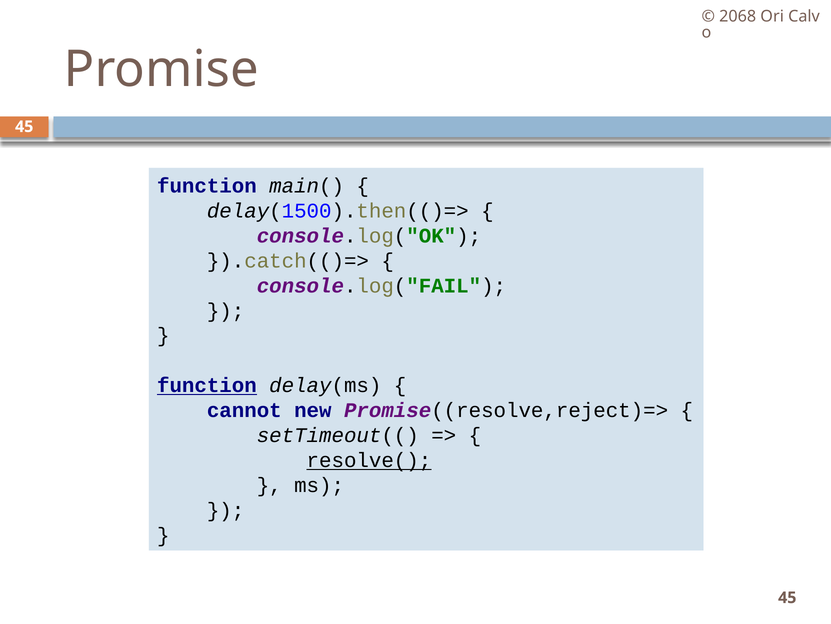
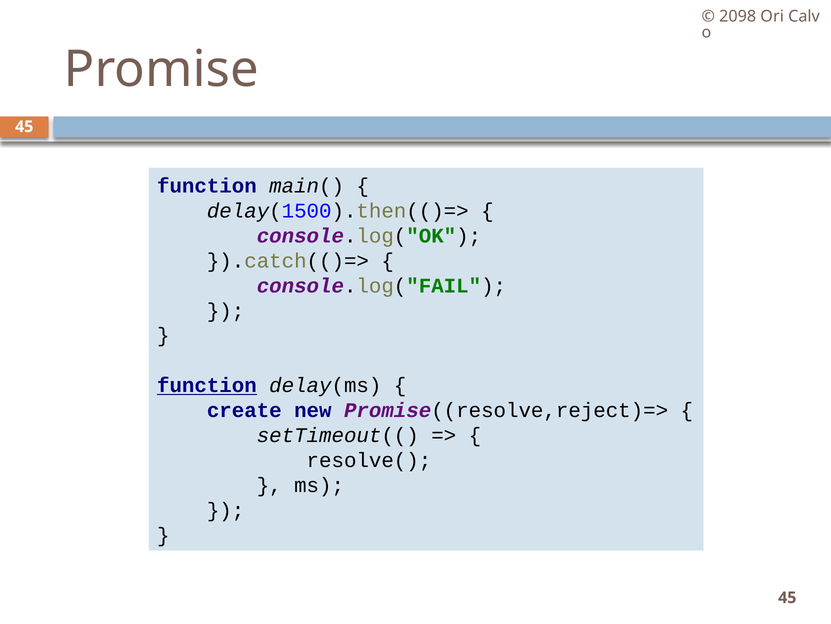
2068: 2068 -> 2098 (738, 16)
cannot: cannot -> create (244, 410)
resolve( underline: present -> none (369, 460)
